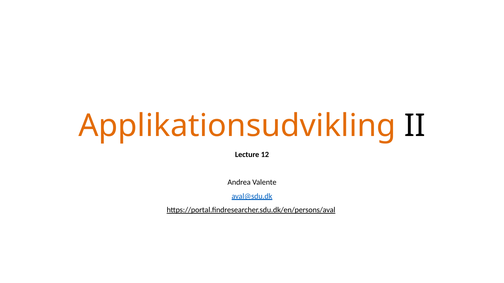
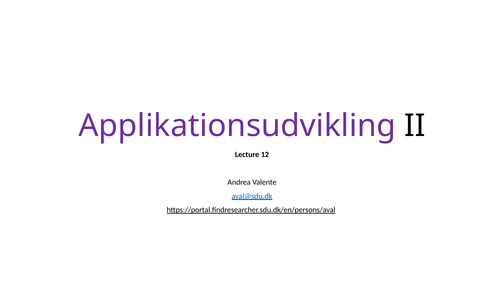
Applikationsudvikling colour: orange -> purple (237, 126)
